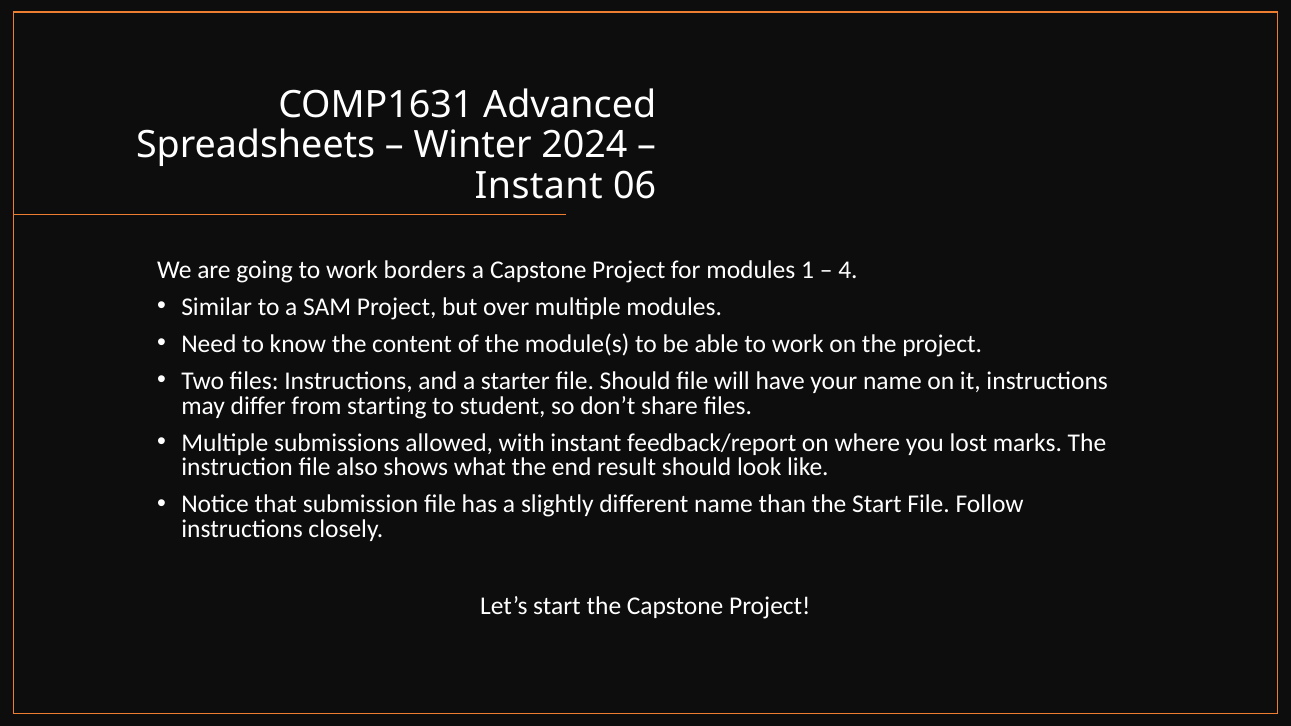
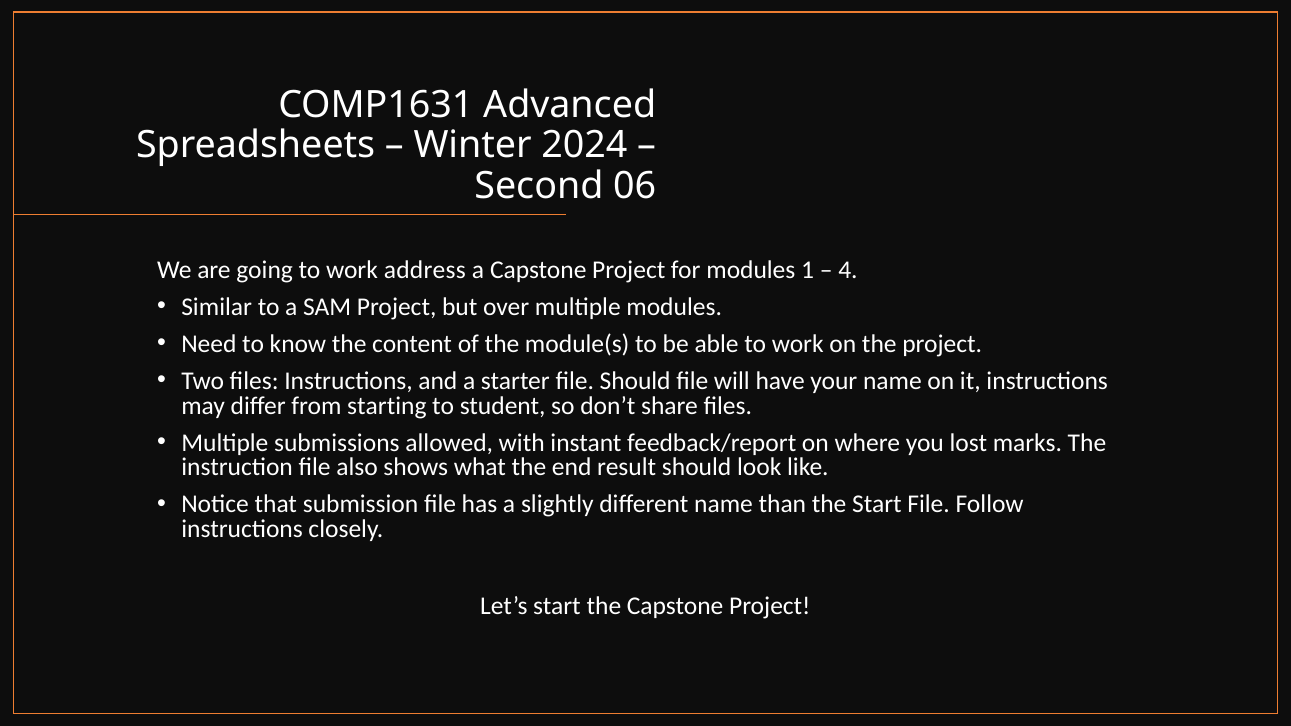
Instant: Instant -> Second (539, 186)
borders: borders -> address (425, 270)
